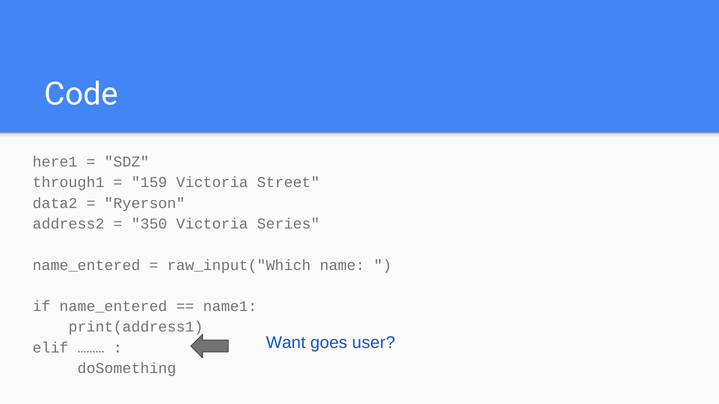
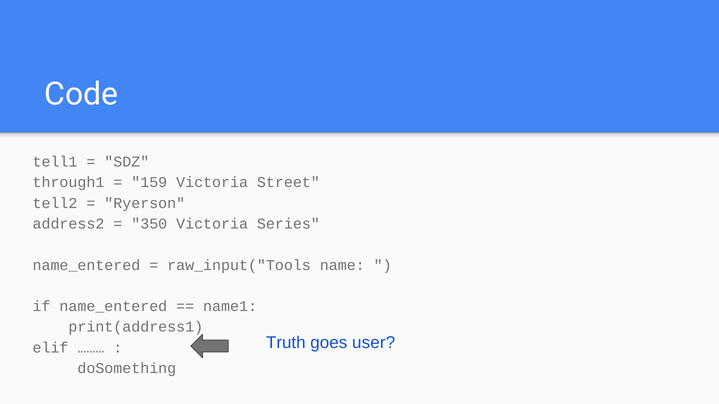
here1: here1 -> tell1 (55, 162)
data2: data2 -> tell2 (55, 203)
raw_input("Which: raw_input("Which -> raw_input("Tools (239, 265)
Want: Want -> Truth (286, 343)
